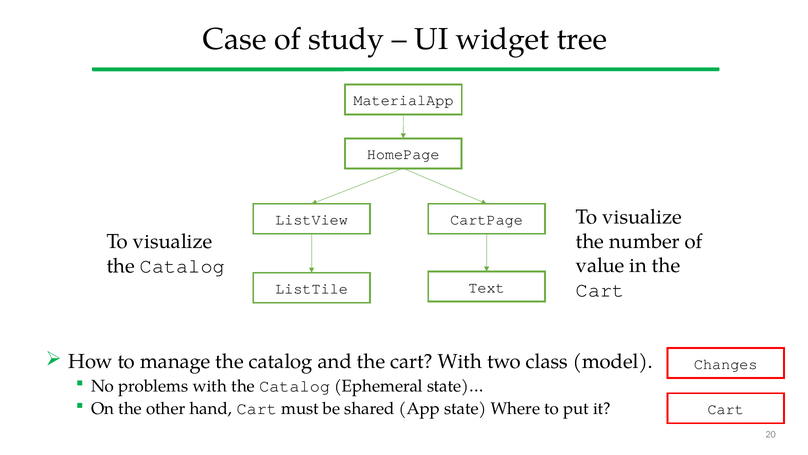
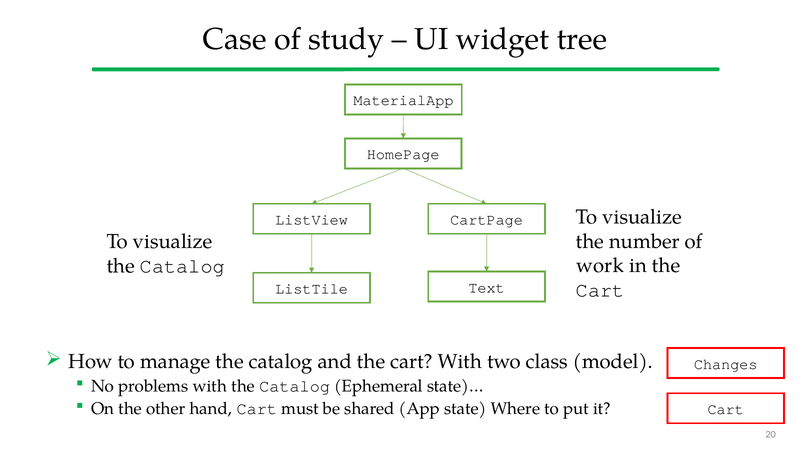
value: value -> work (600, 265)
